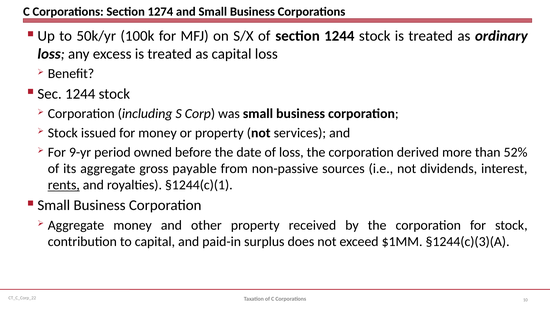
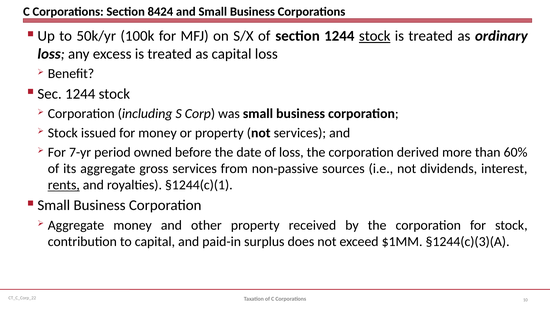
1274: 1274 -> 8424 (160, 12)
stock underline: none -> present (375, 36)
9-yr: 9-yr -> 7-yr (80, 152)
52%: 52% -> 60% (516, 152)
gross payable: payable -> services (195, 169)
